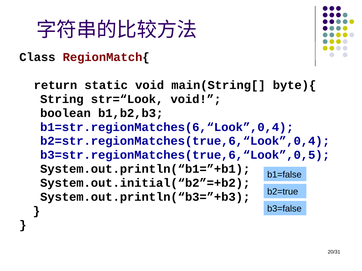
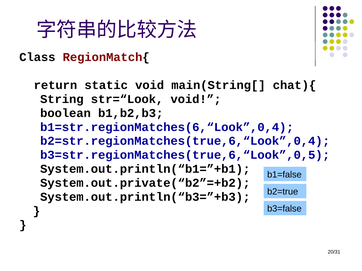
byte){: byte){ -> chat){ (294, 85)
System.out.initial(“b2”=+b2: System.out.initial(“b2”=+b2 -> System.out.private(“b2”=+b2 (145, 183)
